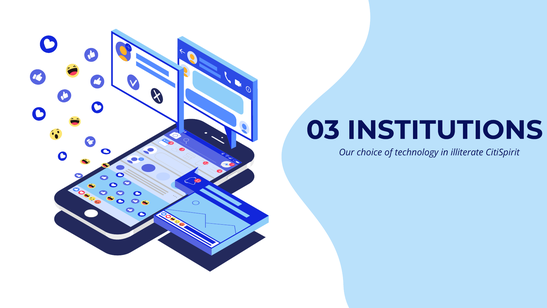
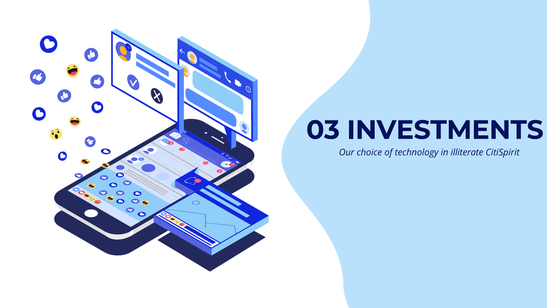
INSTITUTIONS: INSTITUTIONS -> INVESTMENTS (445, 130)
